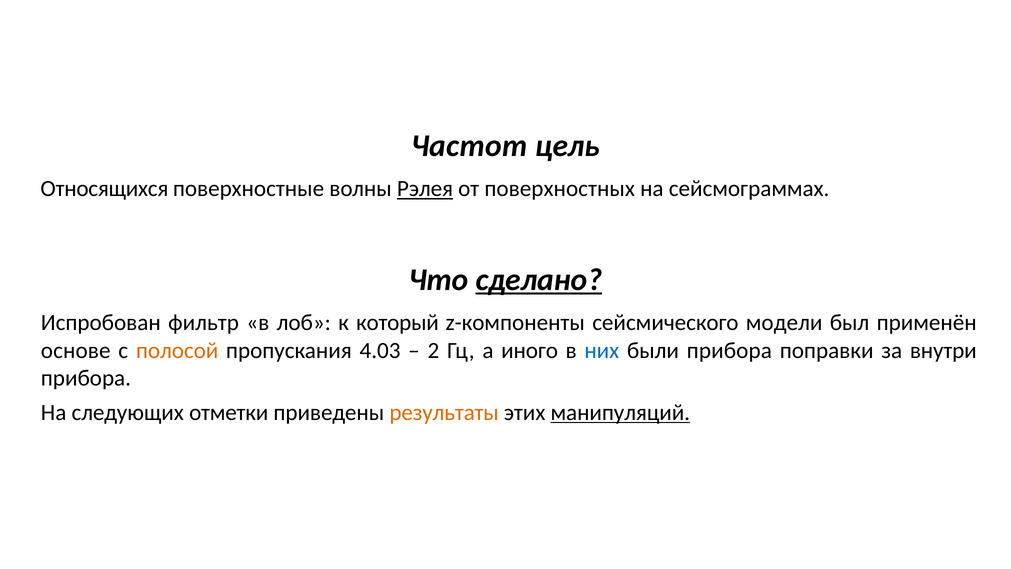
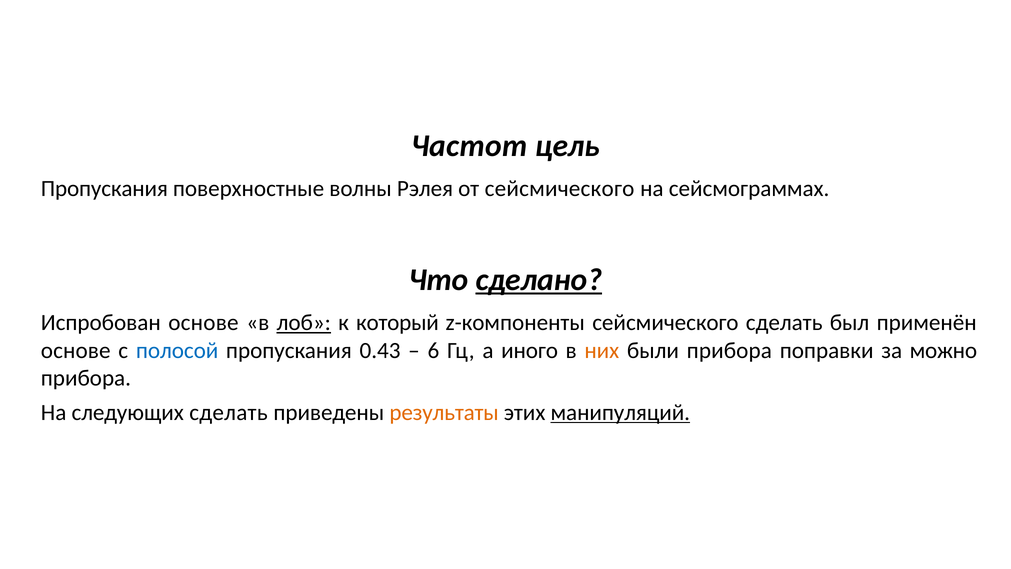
Относящихся: Относящихся -> Пропускания (104, 189)
Рэлея underline: present -> none (425, 189)
от поверхностных: поверхностных -> сейсмического (560, 189)
Испробован фильтр: фильтр -> основе (203, 323)
лоб underline: none -> present (304, 323)
сейсмического модели: модели -> сделать (784, 323)
полосой colour: orange -> blue (177, 350)
4.03: 4.03 -> 0.43 (380, 350)
2: 2 -> 6 (433, 350)
них colour: blue -> orange (602, 350)
внутри: внутри -> можно (943, 350)
следующих отметки: отметки -> сделать (229, 412)
